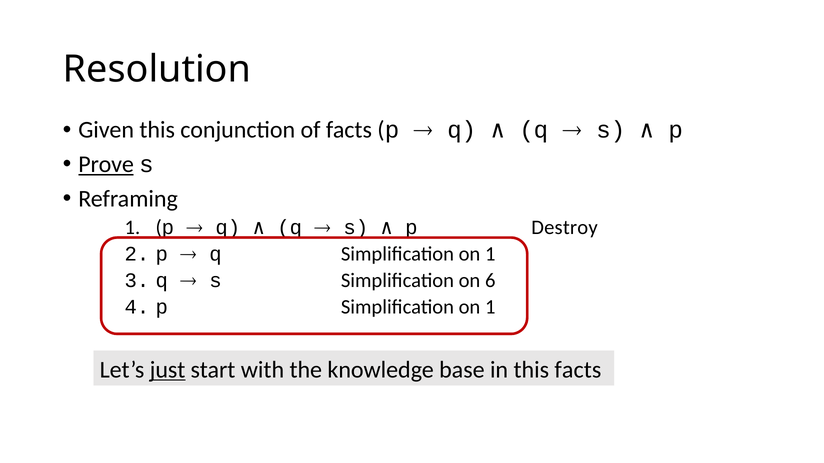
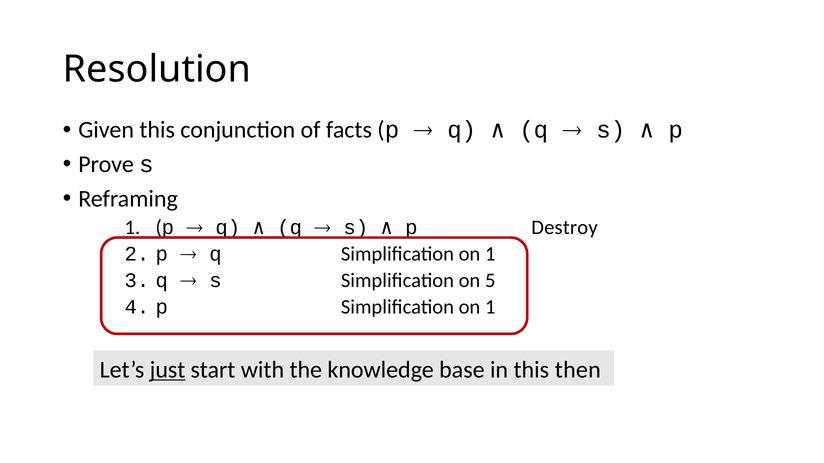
Prove underline: present -> none (106, 165)
6: 6 -> 5 (490, 281)
this facts: facts -> then (578, 370)
